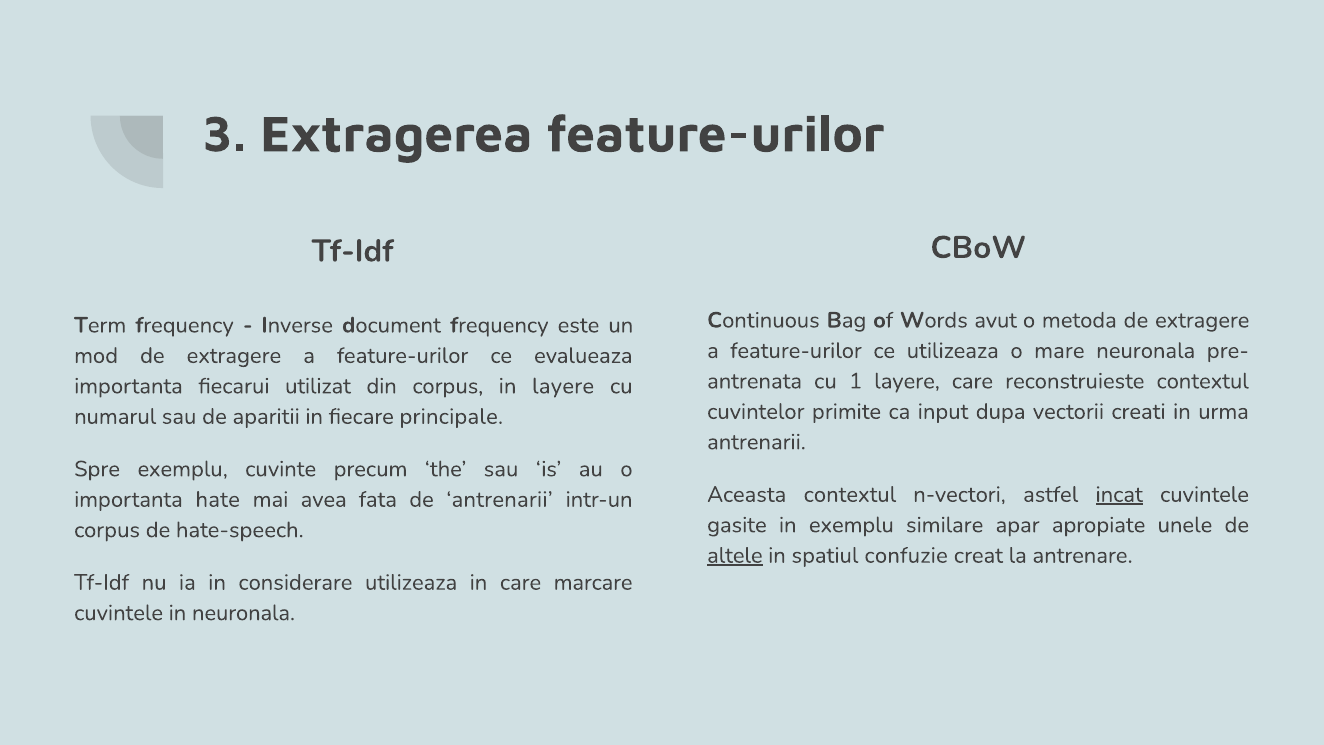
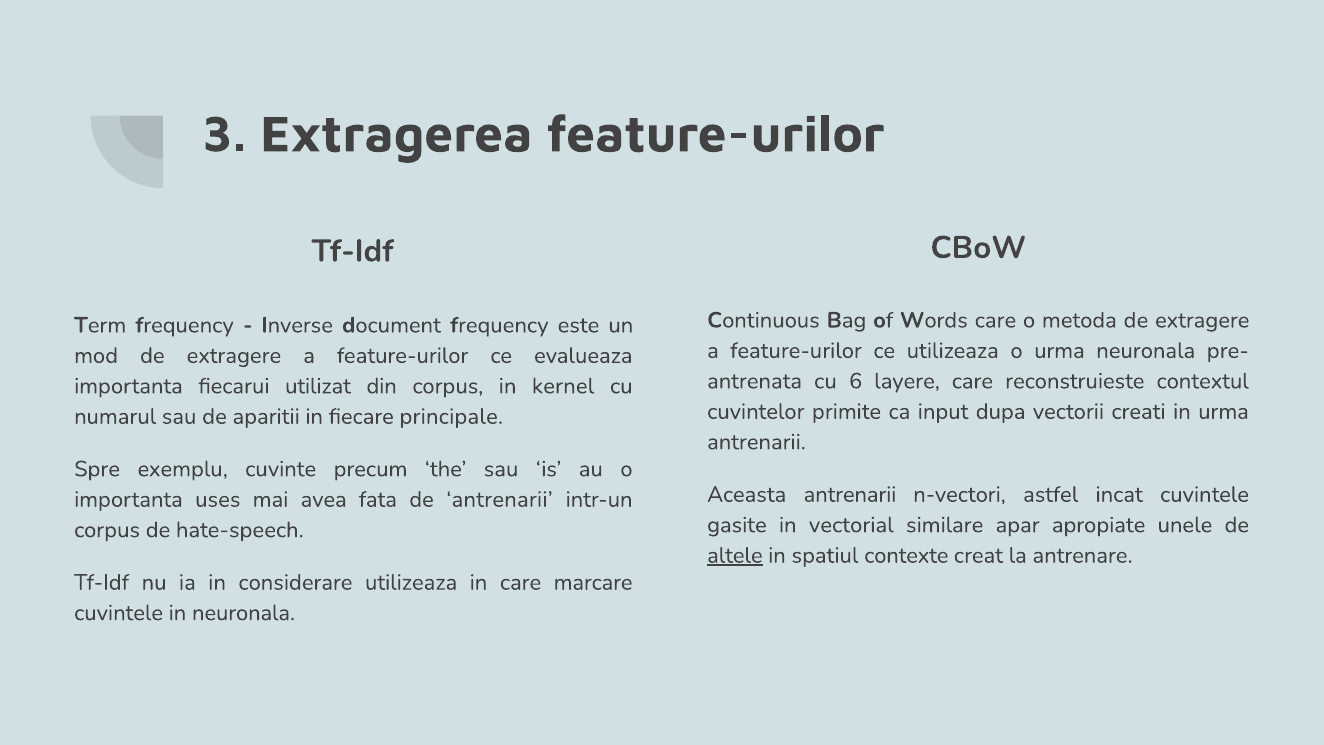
Words avut: avut -> care (995, 320)
o mare: mare -> urma (1059, 351)
1: 1 -> 6 (856, 381)
in layere: layere -> kernel (563, 386)
Aceasta contextul: contextul -> antrenarii (850, 494)
incat underline: present -> none (1119, 494)
hate: hate -> uses (218, 499)
in exemplu: exemplu -> vectorial (851, 525)
confuzie: confuzie -> contexte (906, 555)
